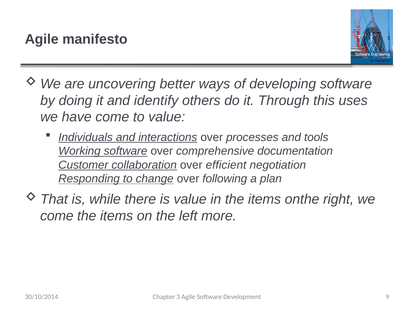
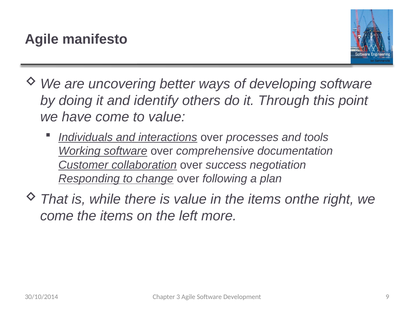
uses: uses -> point (353, 100)
efficient: efficient -> success (226, 165)
